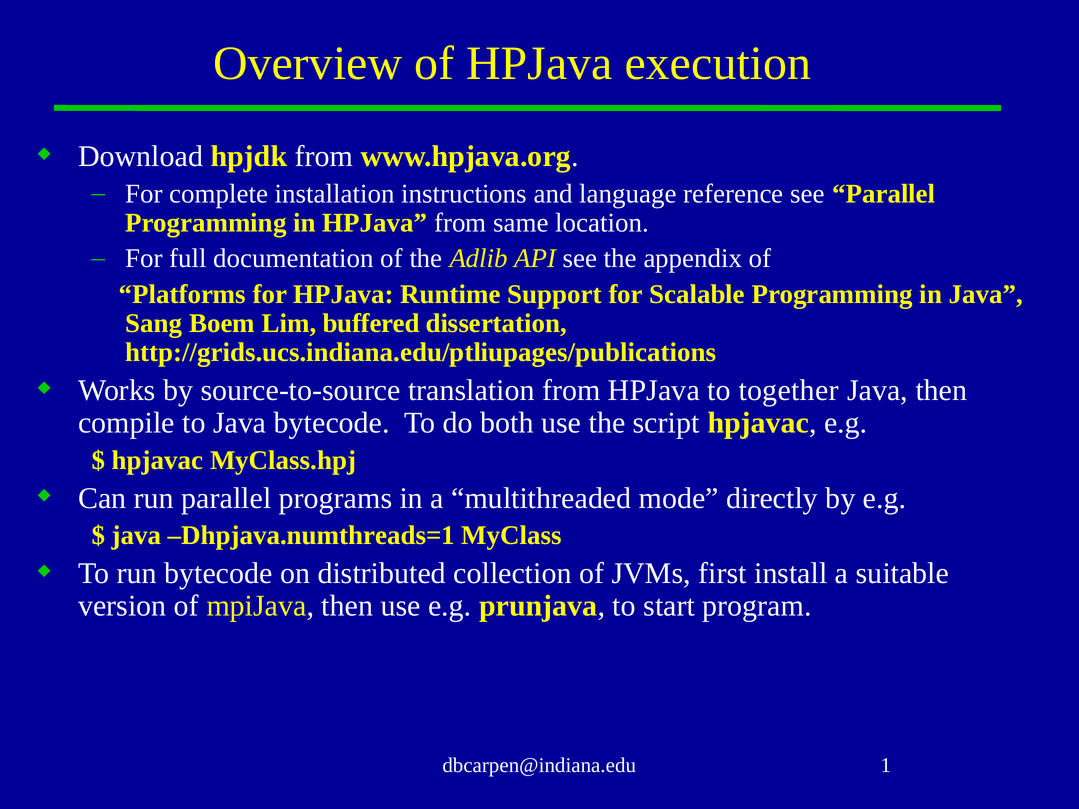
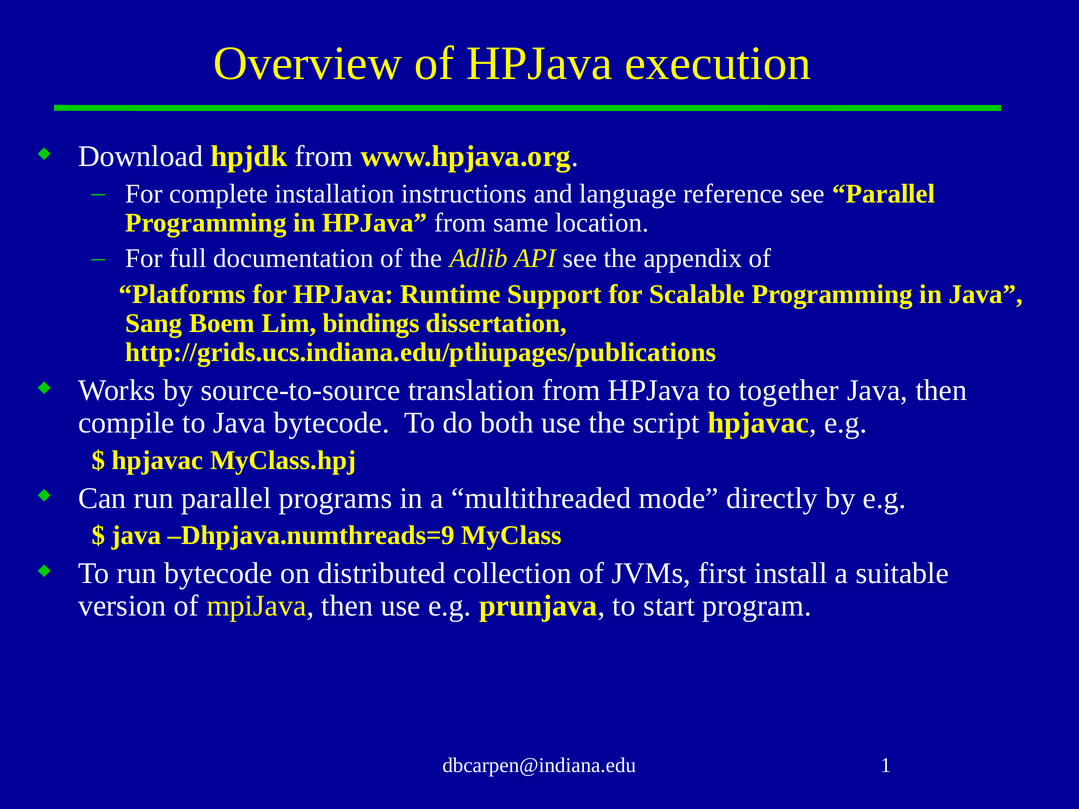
buffered: buffered -> bindings (371, 323)
Dhpjava.numthreads=1: Dhpjava.numthreads=1 -> Dhpjava.numthreads=9 (311, 536)
